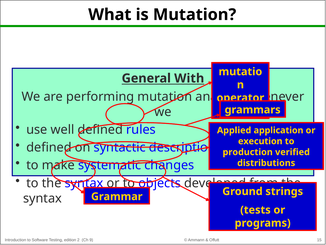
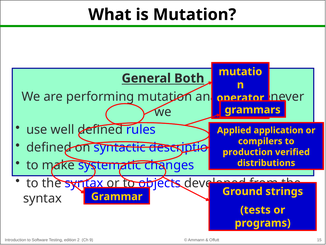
With: With -> Both (189, 78)
execution: execution -> compilers (260, 141)
